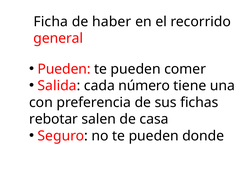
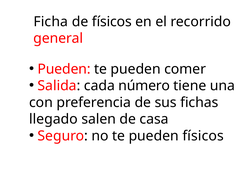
de haber: haber -> físicos (112, 22)
rebotar: rebotar -> llegado (53, 119)
pueden donde: donde -> físicos (203, 136)
